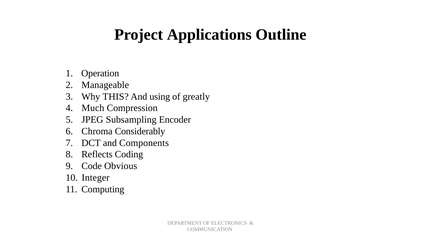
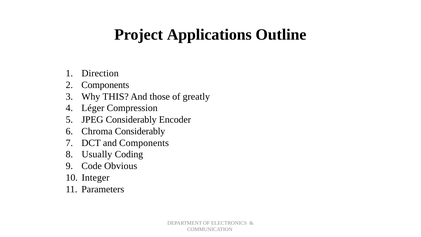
Operation: Operation -> Direction (100, 73)
Manageable: Manageable -> Components (105, 85)
using: using -> those (160, 96)
Much: Much -> Léger (93, 108)
JPEG Subsampling: Subsampling -> Considerably (131, 120)
Reflects: Reflects -> Usually (97, 154)
Computing: Computing -> Parameters (103, 189)
